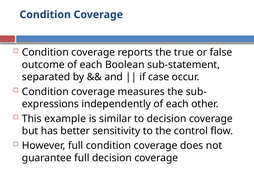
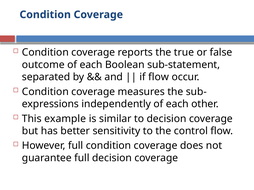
if case: case -> flow (159, 77)
